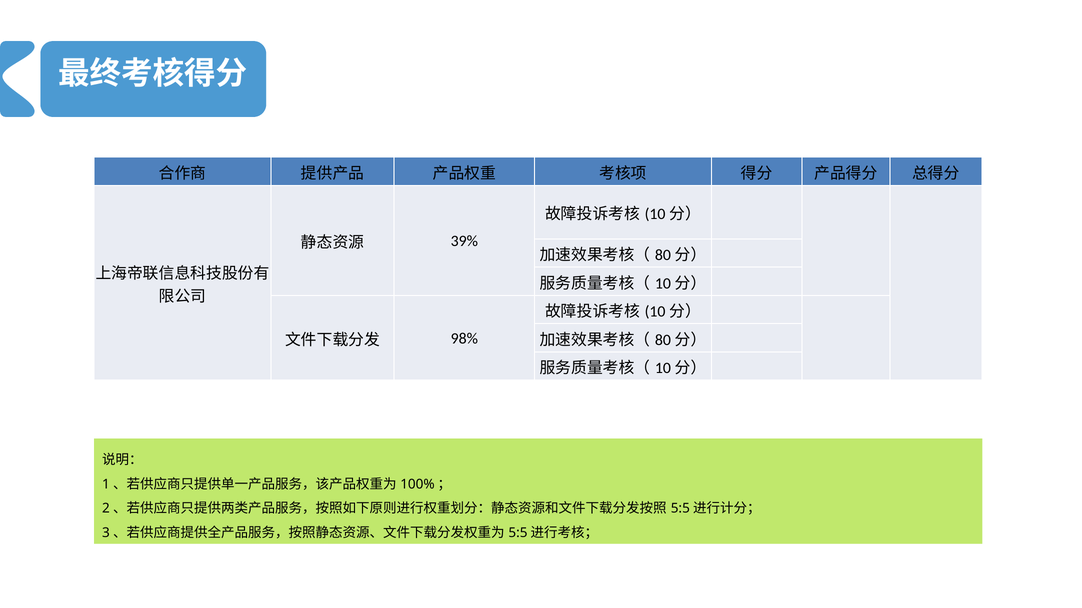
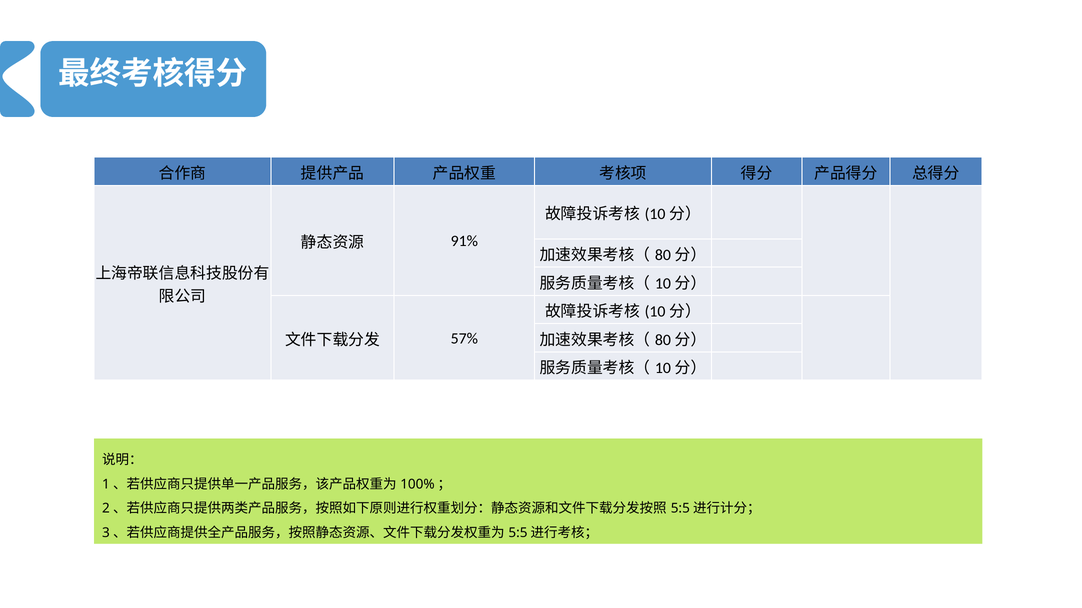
39%: 39% -> 91% (464, 241)
98%: 98% -> 57% (464, 339)
